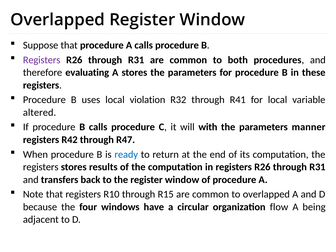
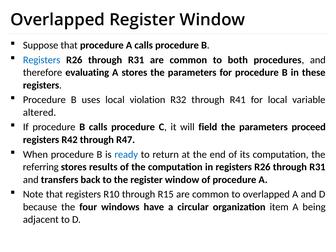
Registers colour: purple -> blue (42, 60)
with: with -> field (208, 127)
manner: manner -> proceed (309, 127)
registers: registers -> referring (41, 167)
flow: flow -> item (279, 207)
